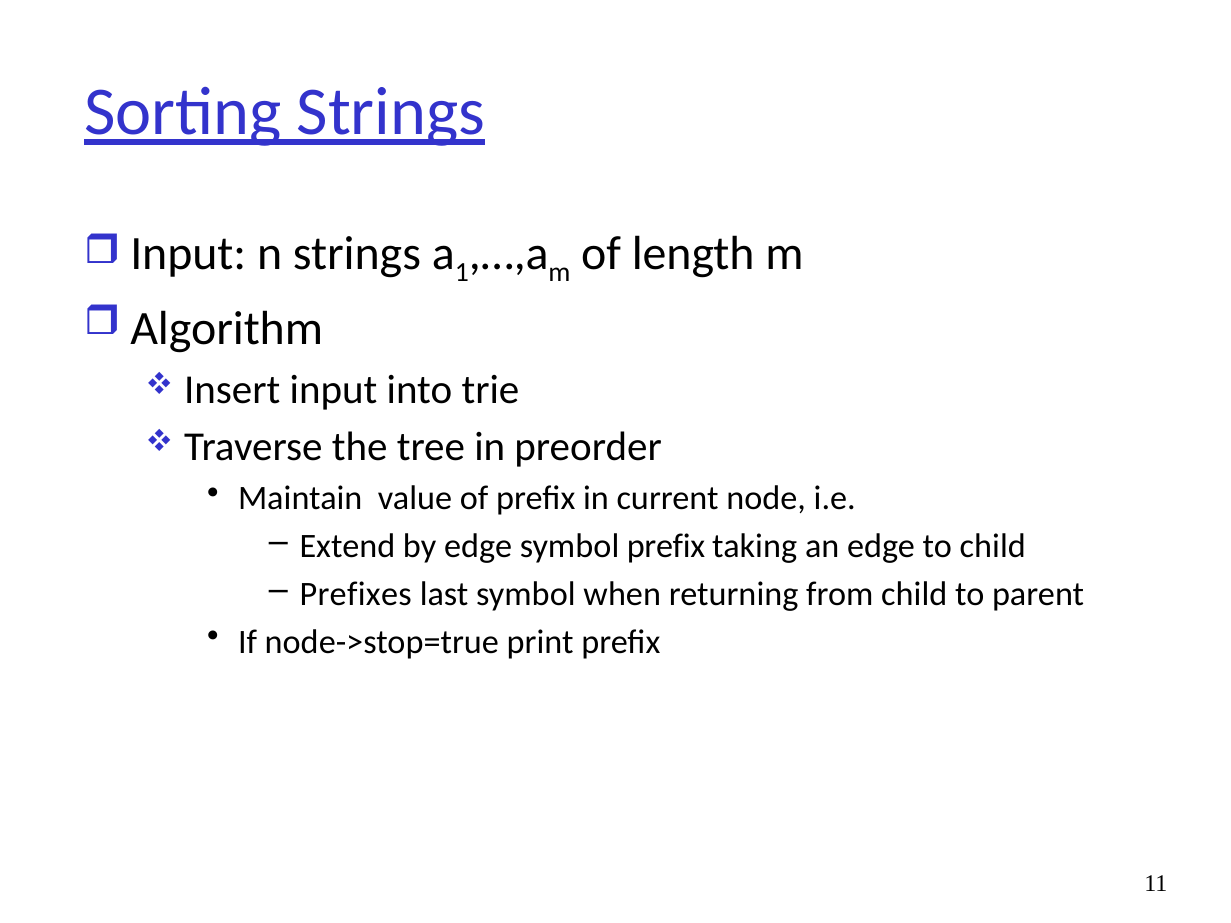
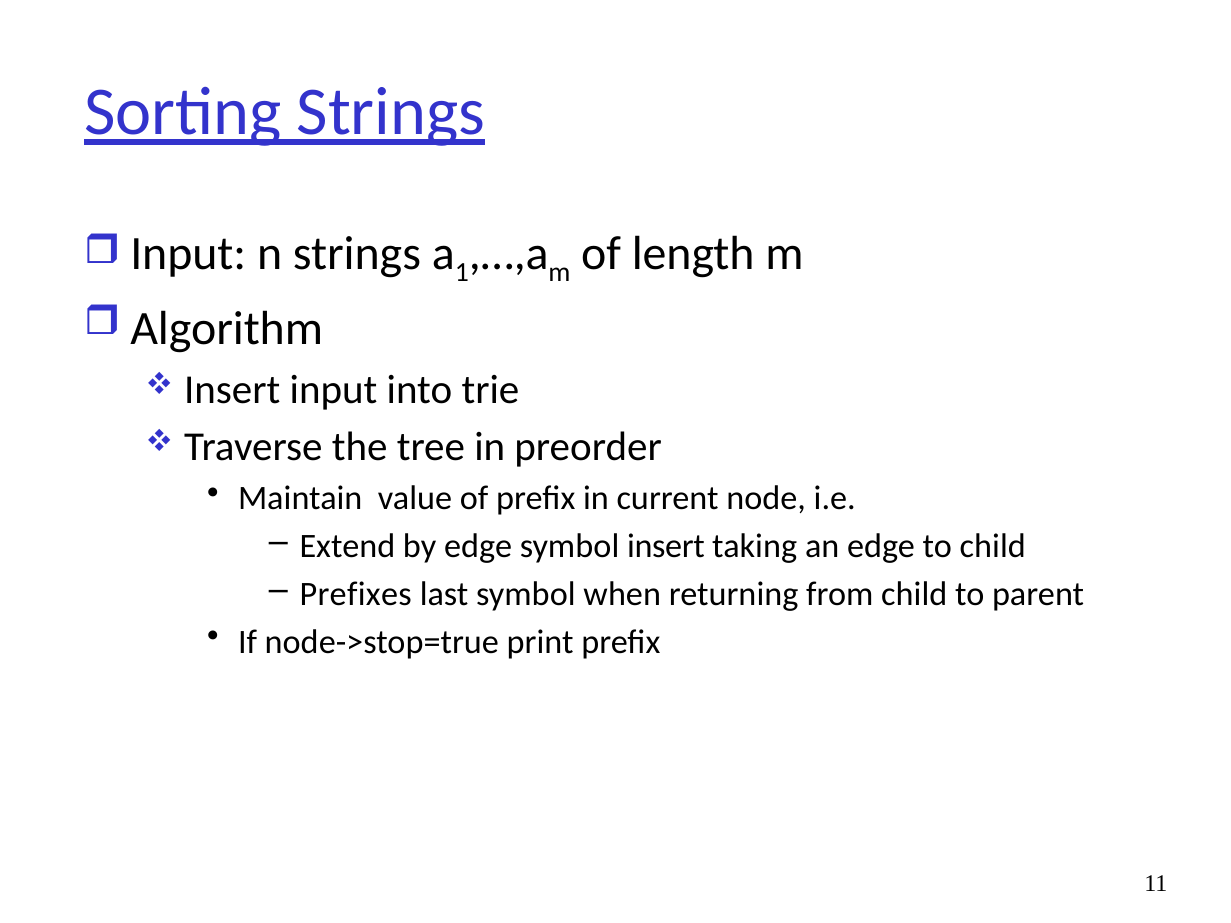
symbol prefix: prefix -> insert (666, 547)
